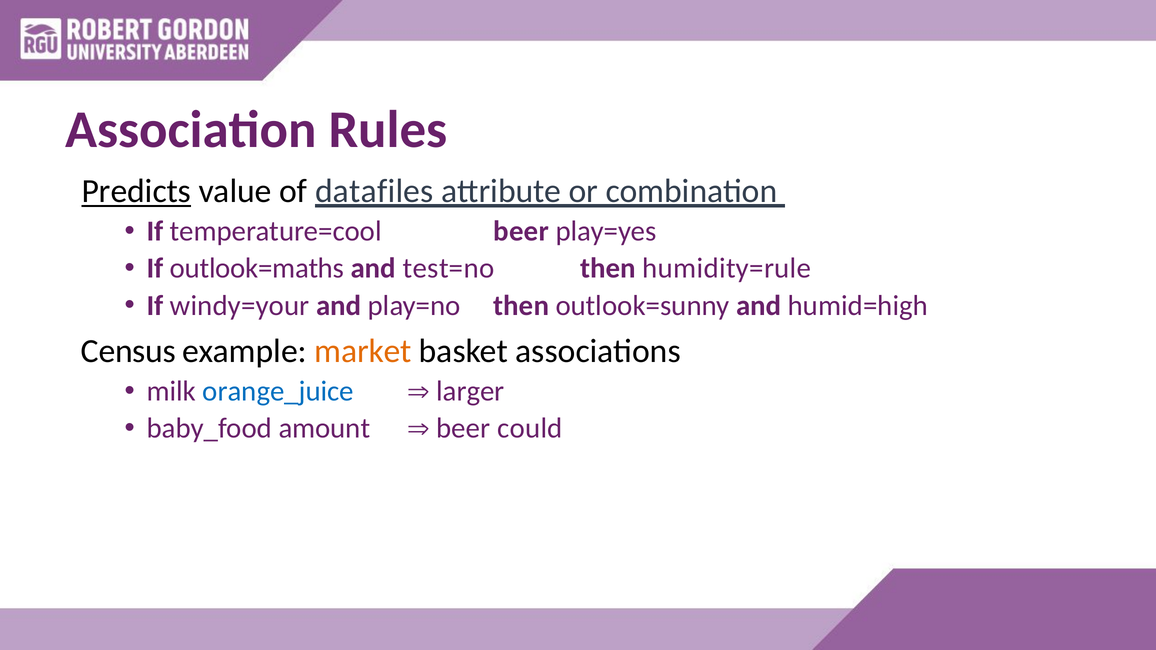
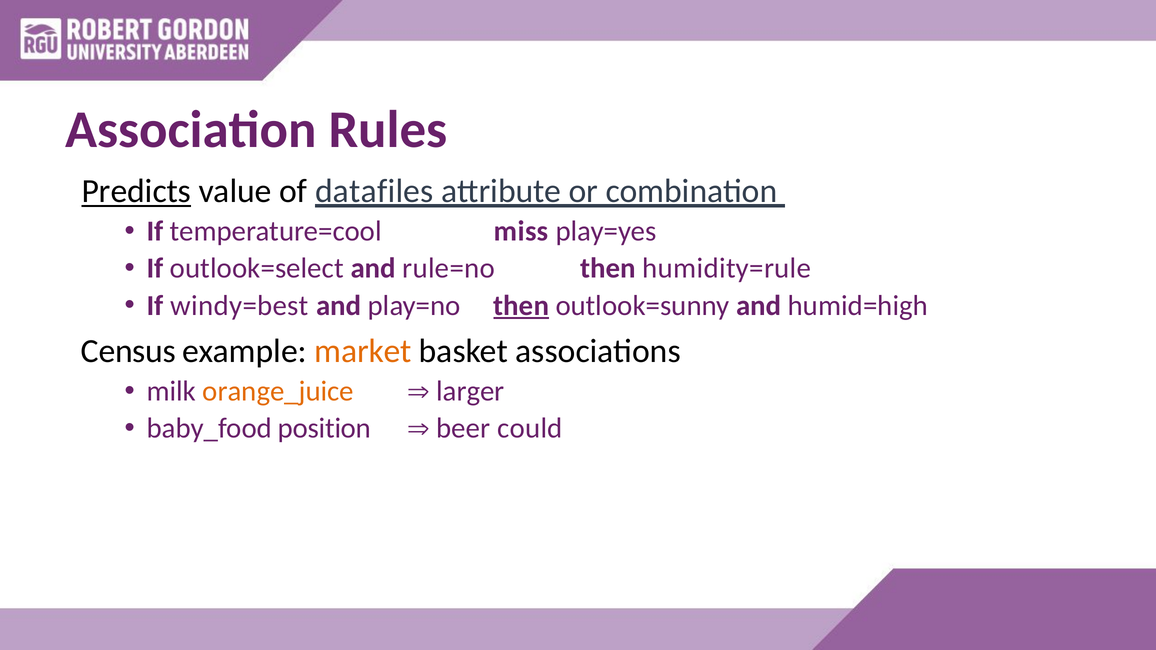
temperature=cool beer: beer -> miss (521, 231)
outlook=maths: outlook=maths -> outlook=select (257, 268)
test=no: test=no -> rule=no (449, 268)
windy=your: windy=your -> windy=best (240, 306)
then underline: none -> present (521, 306)
orange_juice colour: blue -> orange (278, 391)
amount: amount -> position (324, 429)
